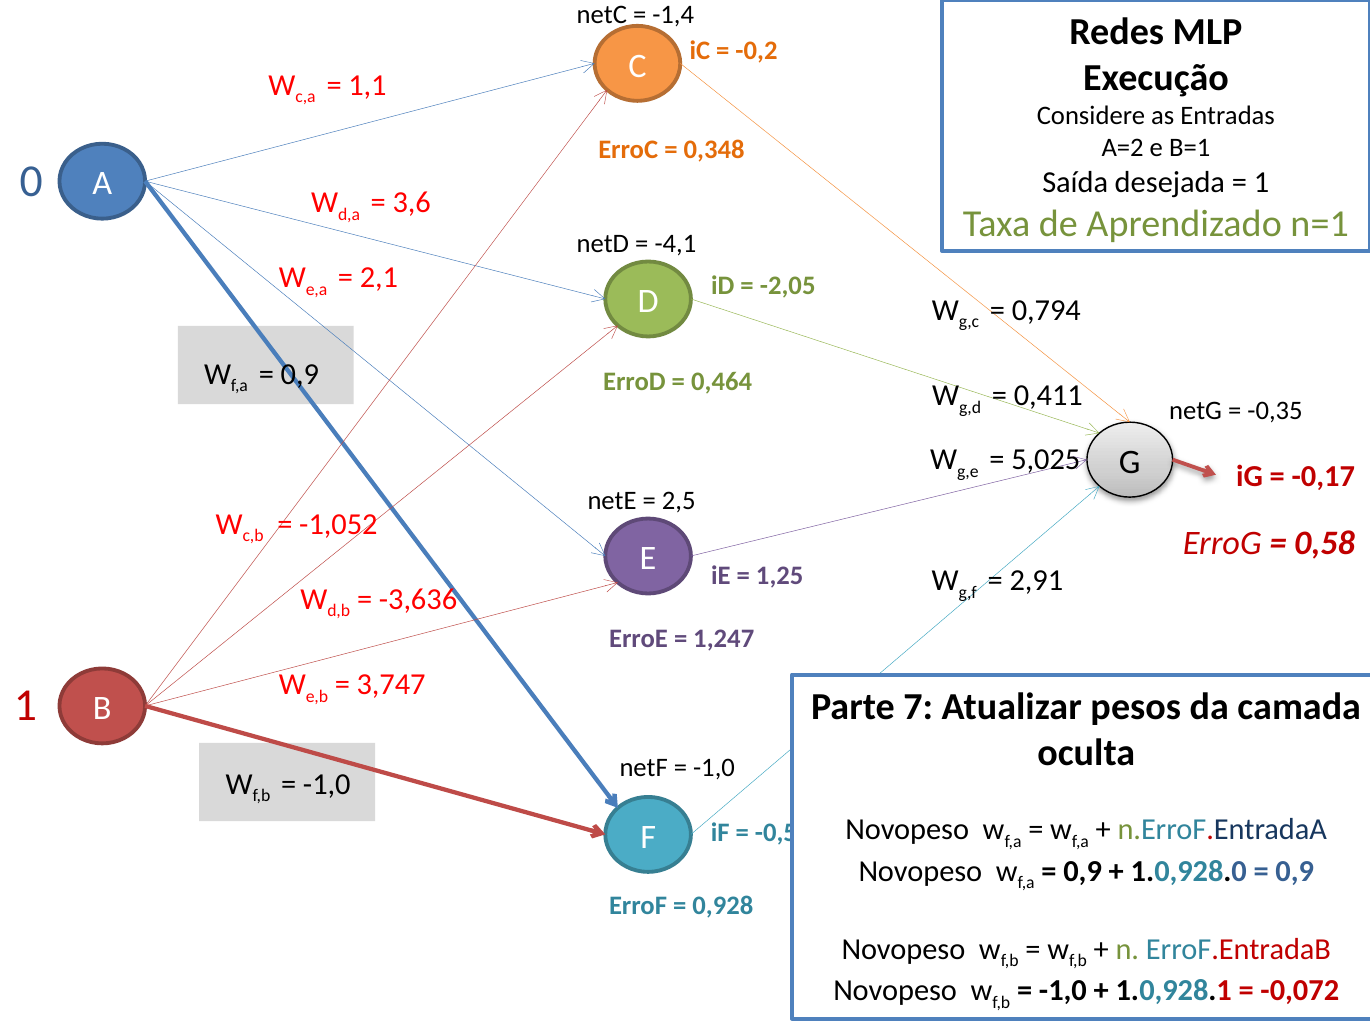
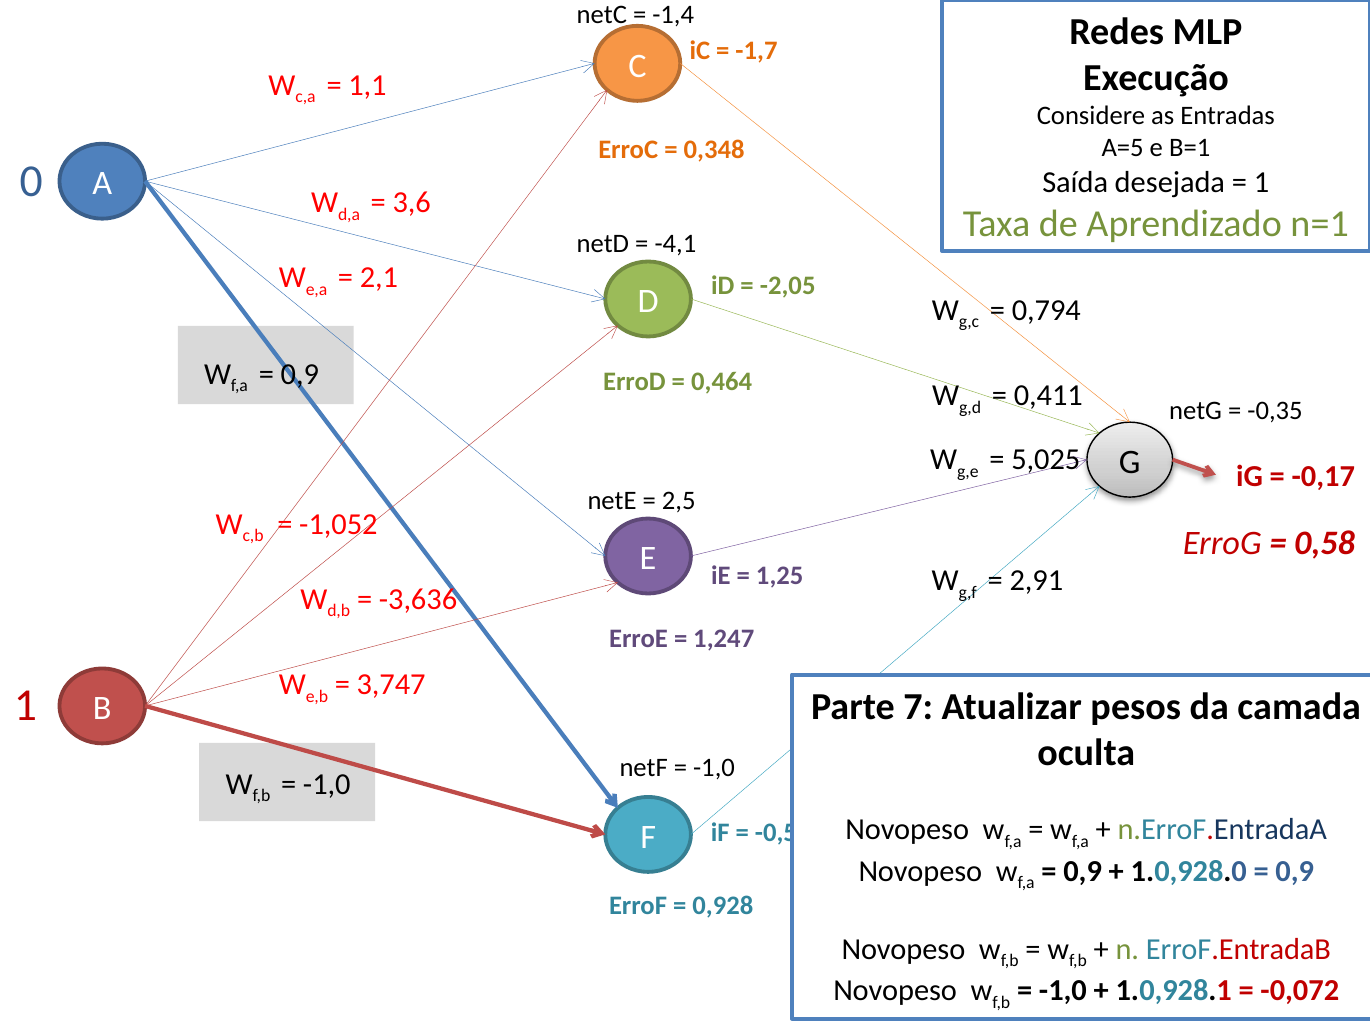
-0,2: -0,2 -> -1,7 (757, 50)
A=2: A=2 -> A=5 (1123, 148)
